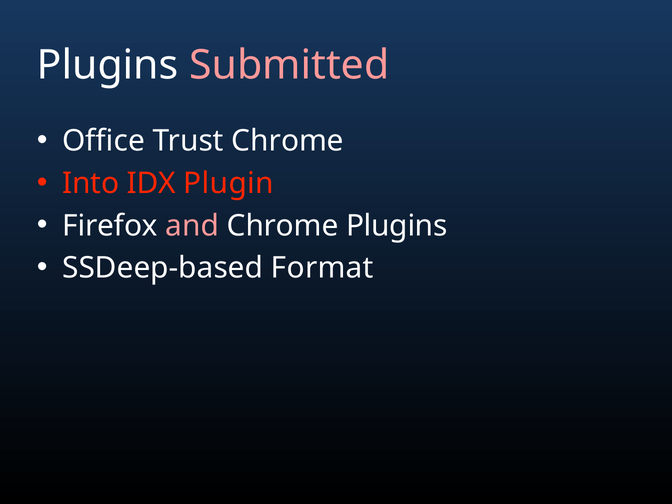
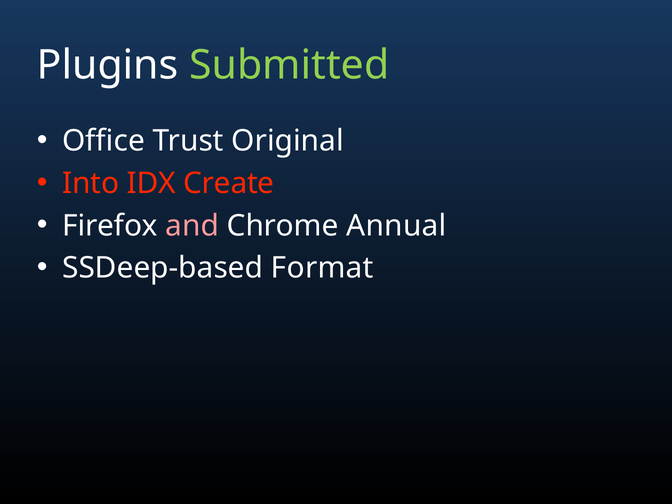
Submitted colour: pink -> light green (289, 65)
Trust Chrome: Chrome -> Original (288, 141)
Plugin: Plugin -> Create (229, 183)
Chrome Plugins: Plugins -> Annual (397, 226)
